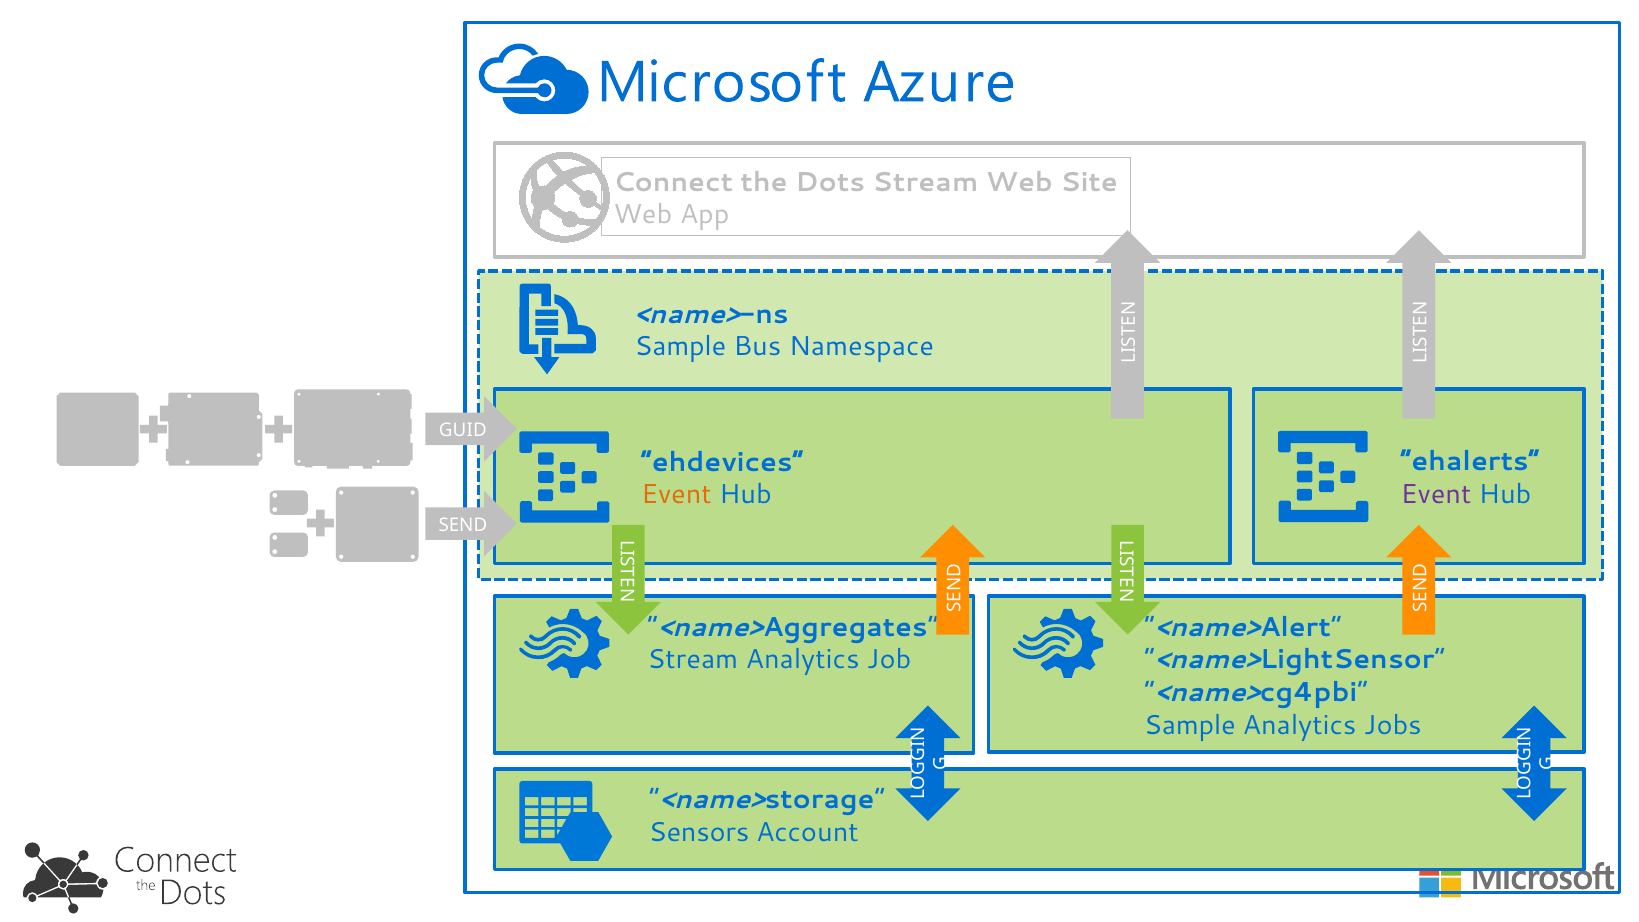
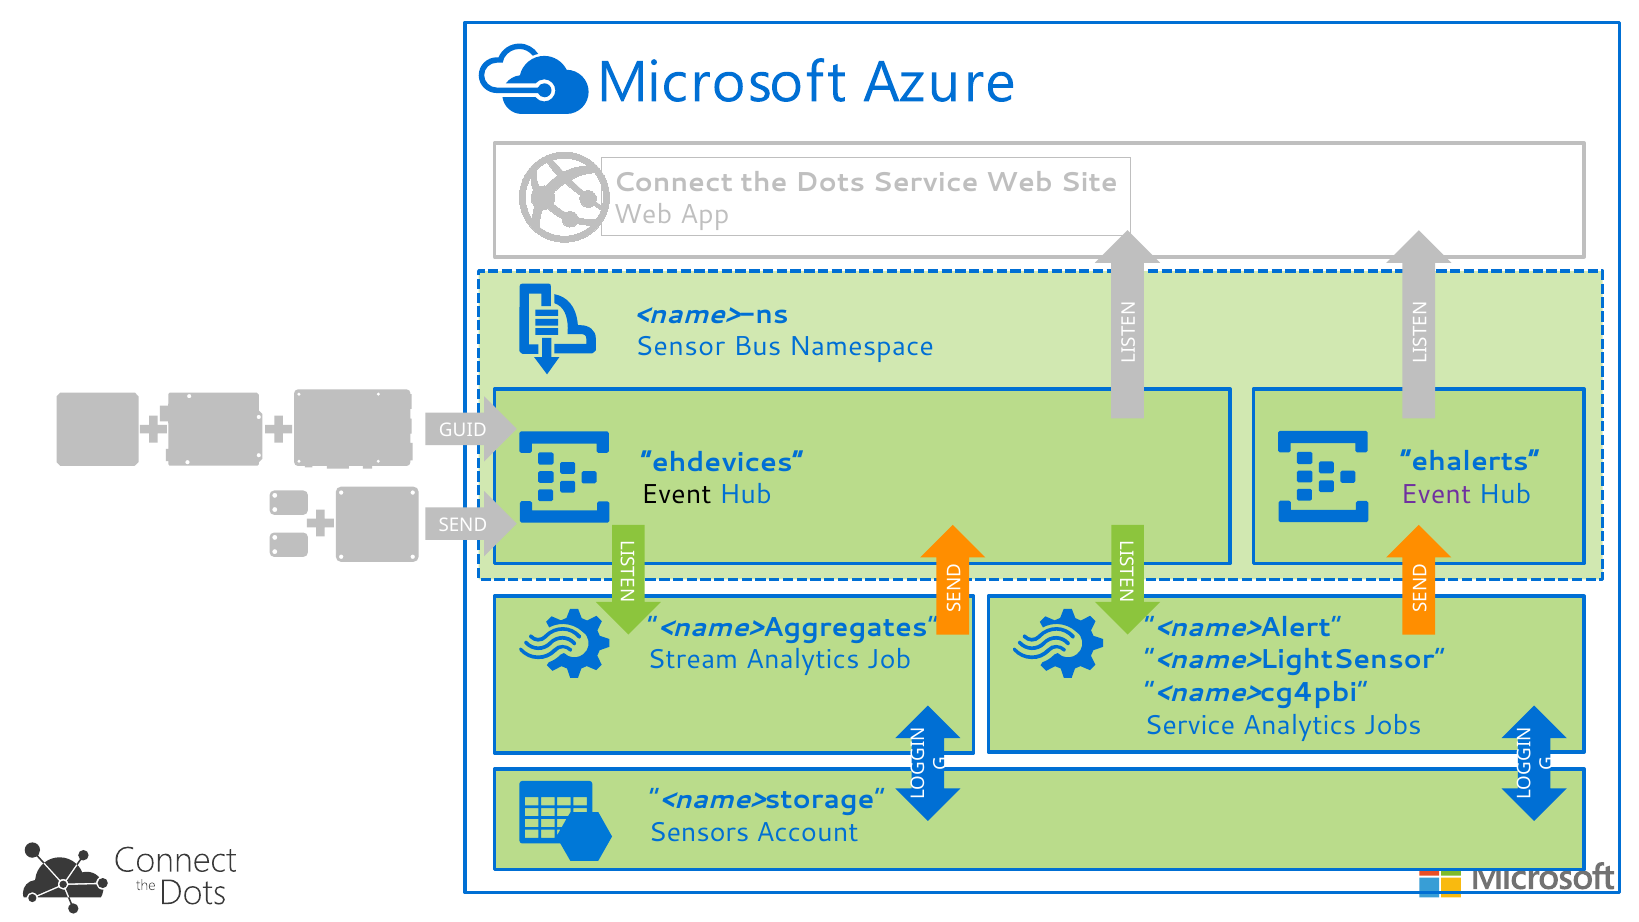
Dots Stream: Stream -> Service (925, 182)
Sample: Sample -> Sensor (680, 347)
Event colour: orange -> black (676, 495)
Sample: Sample -> Service (1190, 725)
